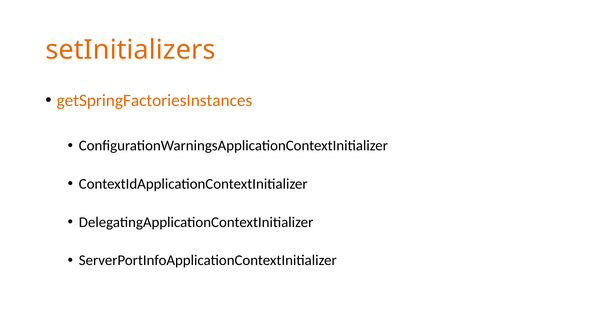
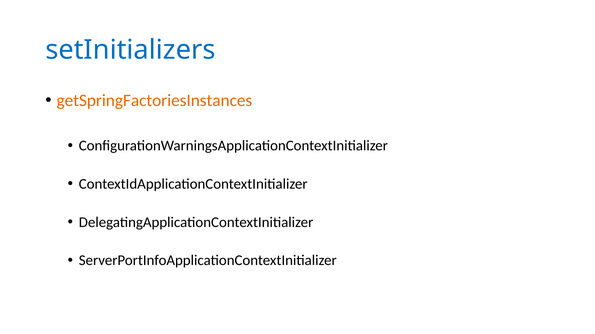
setInitializers colour: orange -> blue (130, 50)
